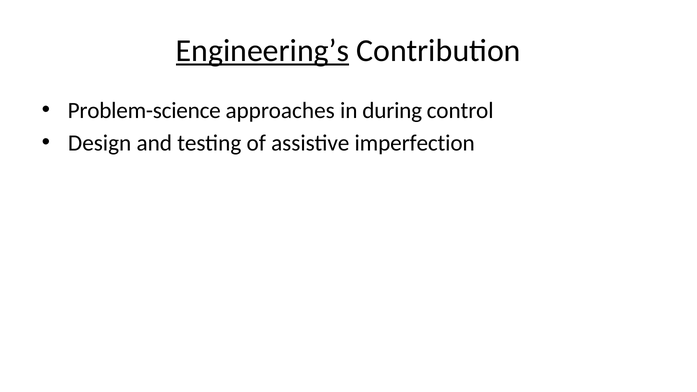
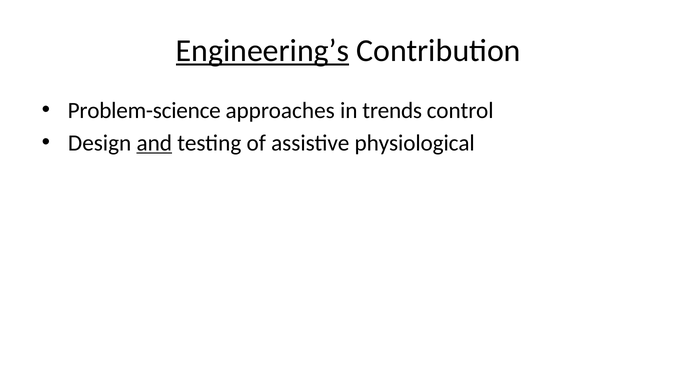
during: during -> trends (392, 111)
and underline: none -> present (154, 143)
imperfection: imperfection -> physiological (415, 143)
